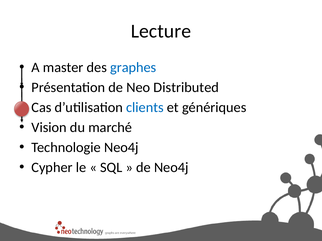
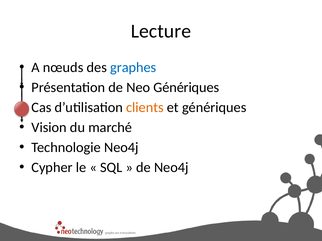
master: master -> nœuds (63, 68)
Neo Distributed: Distributed -> Génériques (186, 88)
clients colour: blue -> orange (145, 108)
